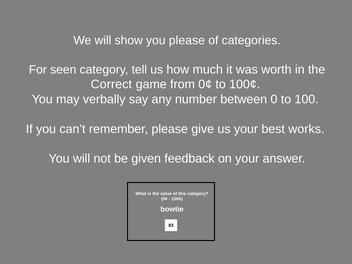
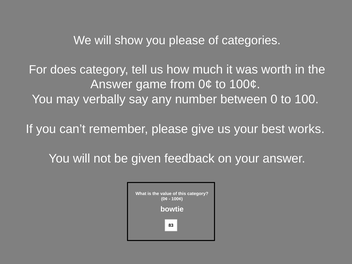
seen: seen -> does (63, 70)
Correct: Correct -> Answer (111, 84)
